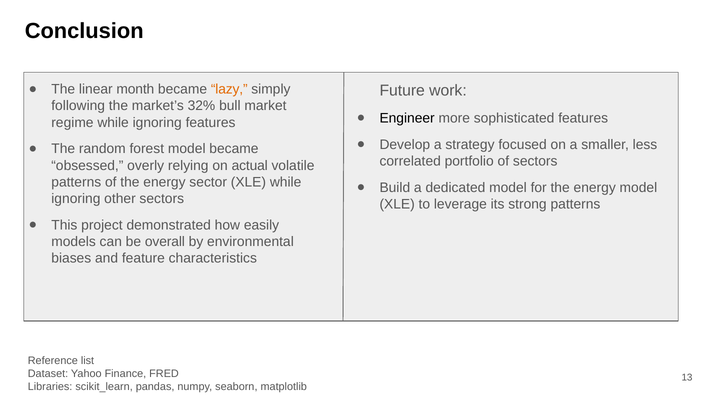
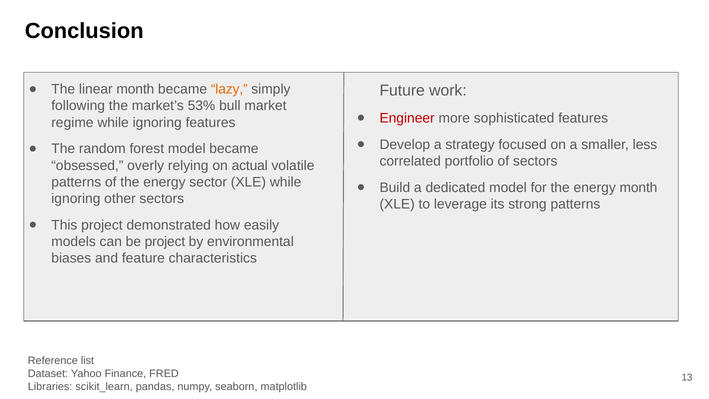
32%: 32% -> 53% (201, 106)
Engineer colour: black -> red (407, 118)
energy model: model -> month (638, 188)
be overall: overall -> project (165, 241)
